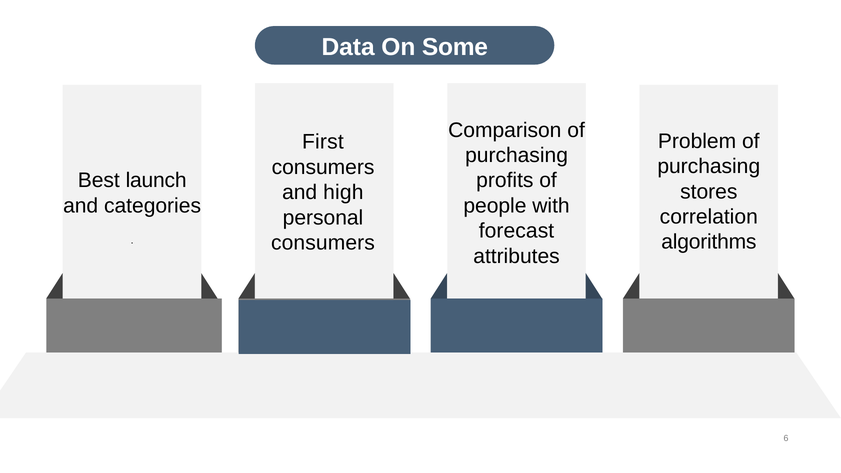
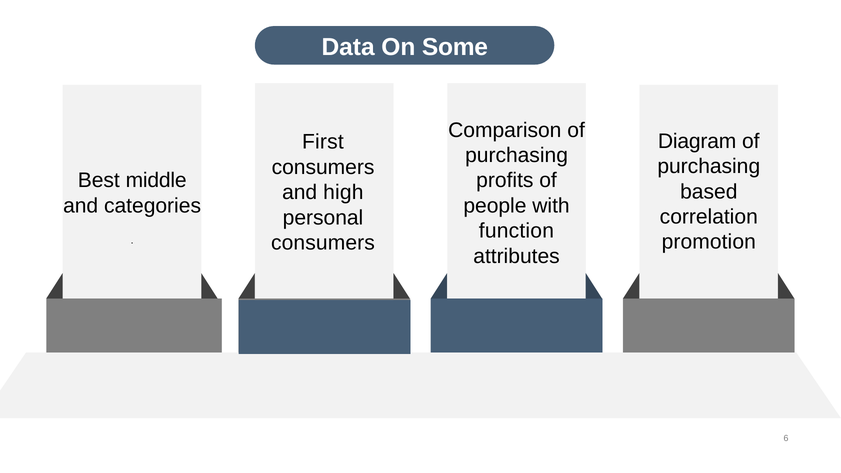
Problem: Problem -> Diagram (697, 141)
launch: launch -> middle (156, 181)
stores: stores -> based (709, 192)
forecast: forecast -> function (516, 231)
algorithms: algorithms -> promotion (709, 242)
